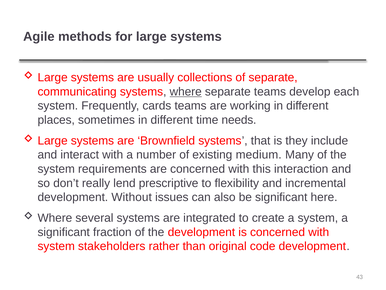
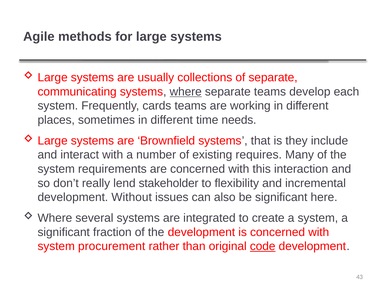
medium: medium -> requires (259, 155)
prescriptive: prescriptive -> stakeholder (169, 183)
stakeholders: stakeholders -> procurement (112, 246)
code underline: none -> present (263, 246)
